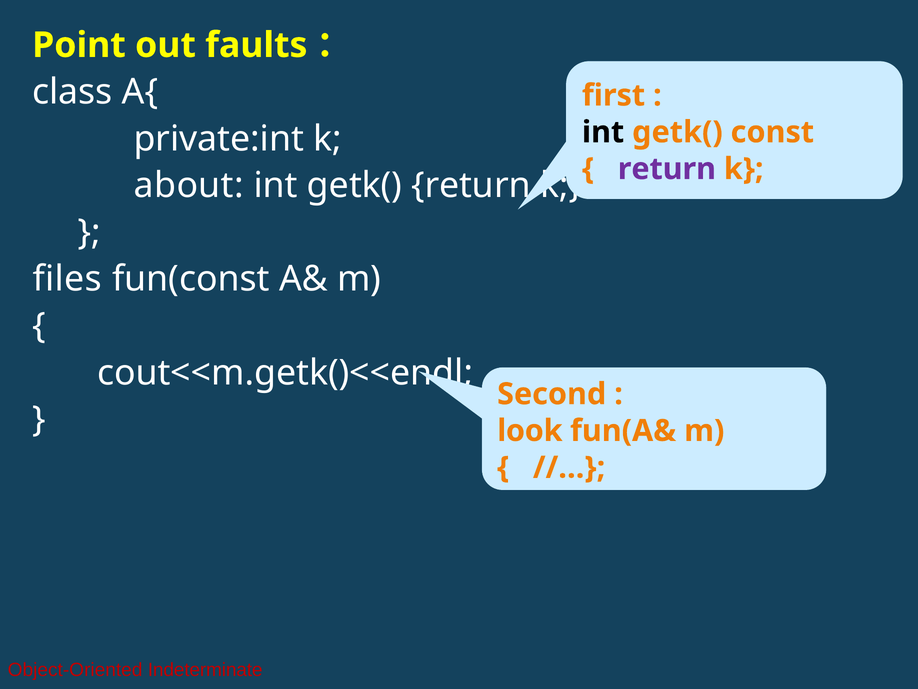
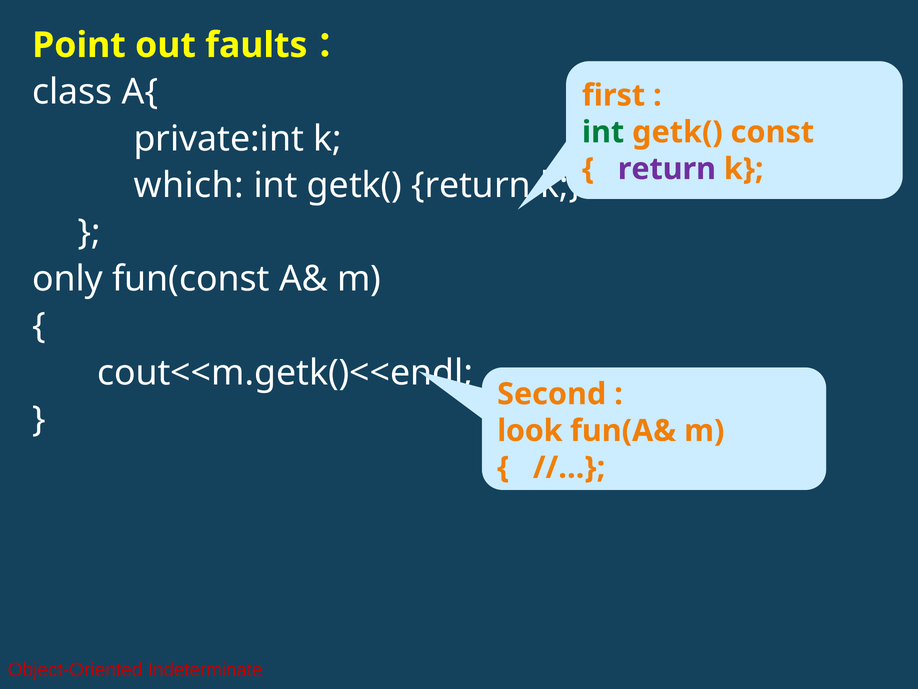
int colour: black -> green (603, 132)
about: about -> which (189, 185)
files: files -> only (68, 279)
